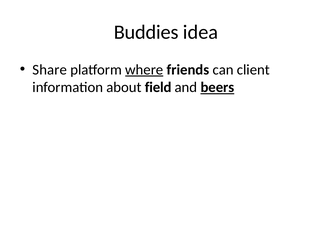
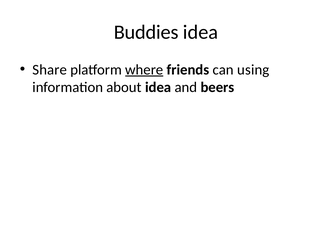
client: client -> using (253, 70)
about field: field -> idea (158, 87)
beers underline: present -> none (217, 87)
